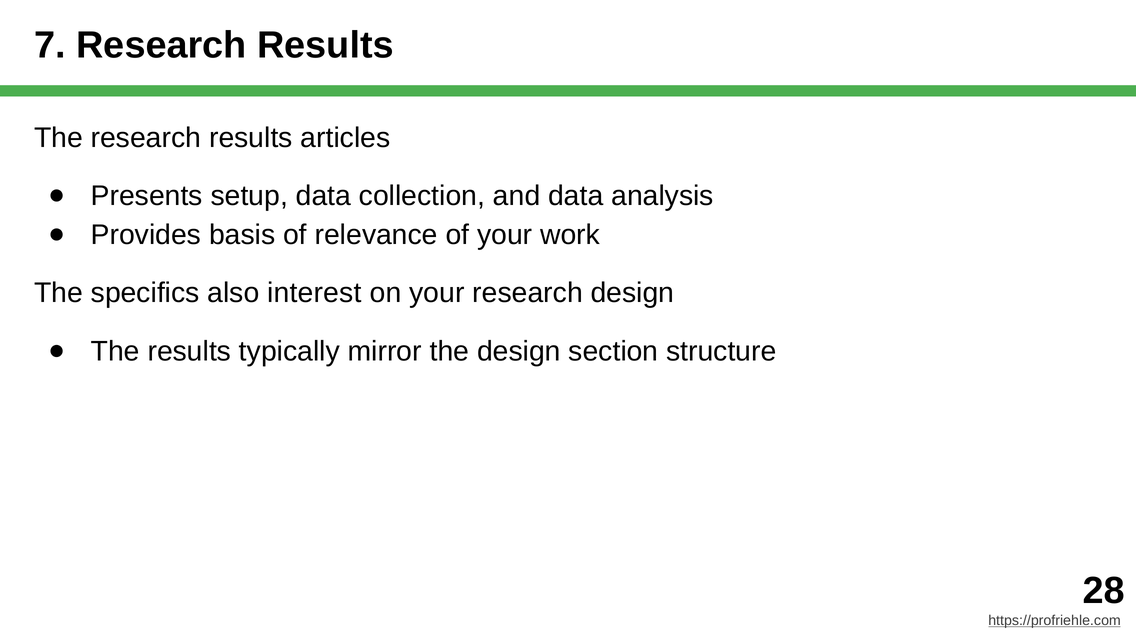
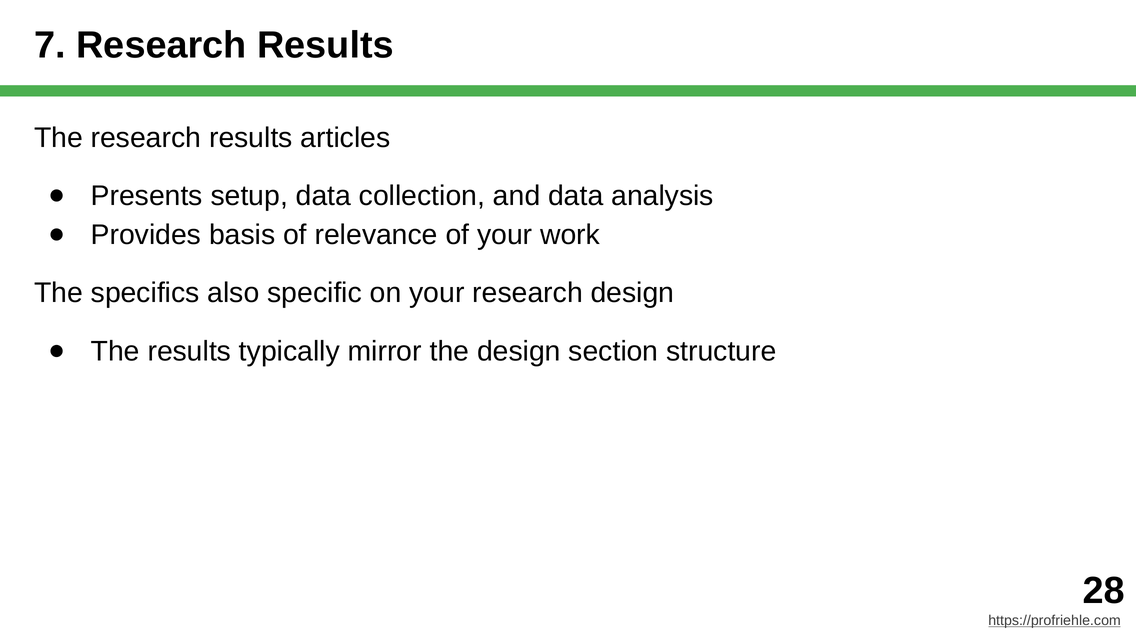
interest: interest -> specific (315, 293)
